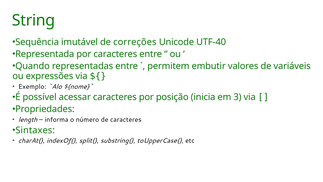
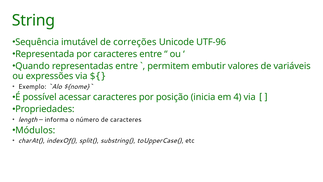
UTF-40: UTF-40 -> UTF-96 (211, 42)
3: 3 -> 4 (237, 97)
Sintaxes: Sintaxes -> Módulos (35, 130)
